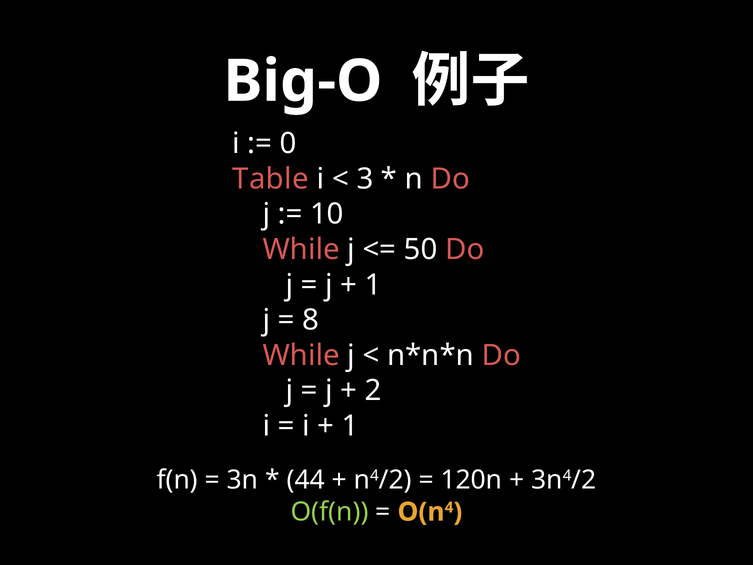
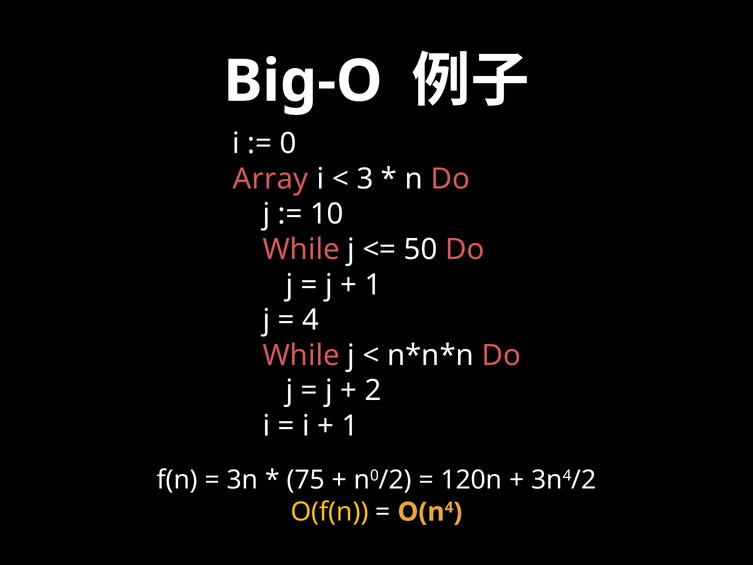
Table: Table -> Array (271, 179)
8: 8 -> 4 (311, 320)
44: 44 -> 75 (306, 480)
n 4: 4 -> 0 (375, 475)
O(f(n colour: light green -> yellow (330, 512)
